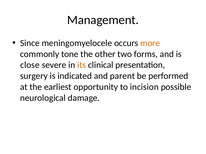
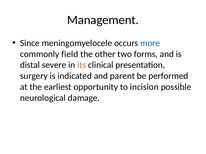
more colour: orange -> blue (150, 43)
tone: tone -> field (70, 54)
close: close -> distal (30, 65)
